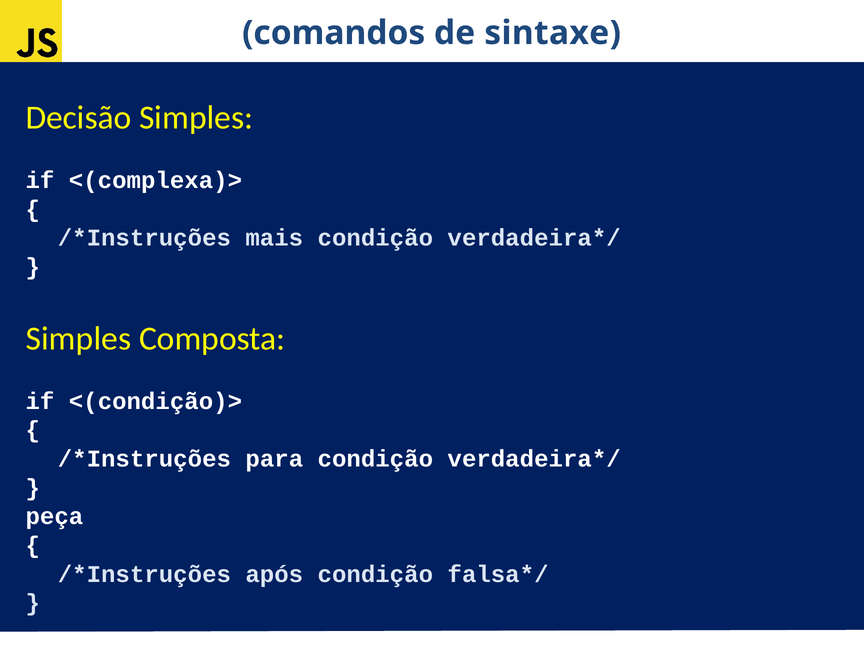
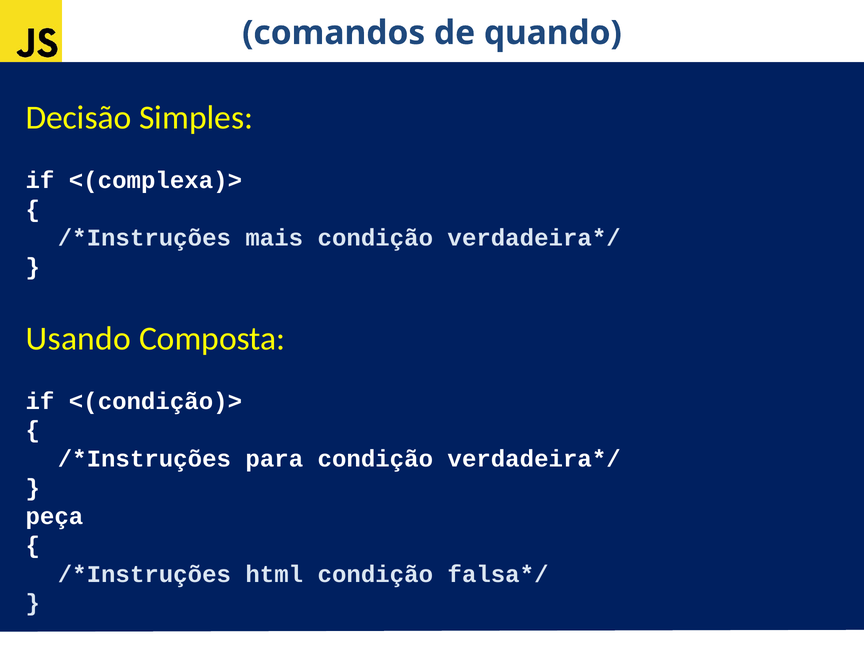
sintaxe: sintaxe -> quando (553, 33)
Simples: Simples -> Usando (78, 339)
após: após -> html (274, 574)
